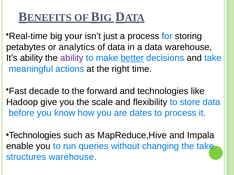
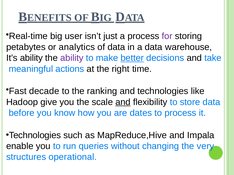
your: your -> user (74, 36)
for colour: blue -> purple (167, 36)
forward: forward -> ranking (102, 91)
and underline: none -> present (123, 102)
the take: take -> very (205, 146)
structures warehouse: warehouse -> operational (73, 157)
